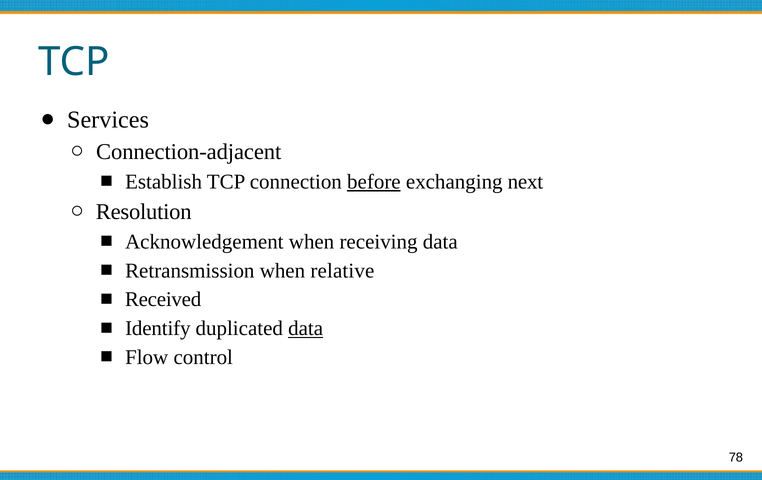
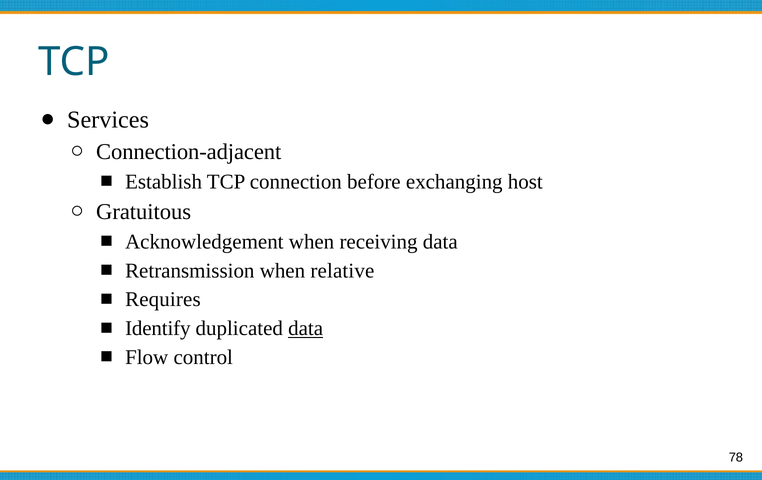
before underline: present -> none (374, 182)
next: next -> host (525, 182)
Resolution: Resolution -> Gratuitous (144, 212)
Received: Received -> Requires (163, 300)
